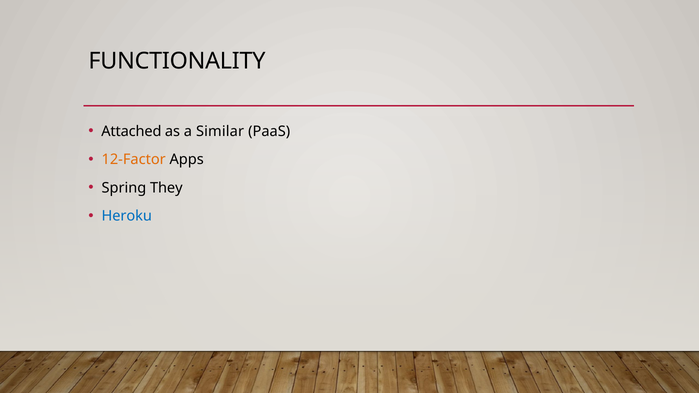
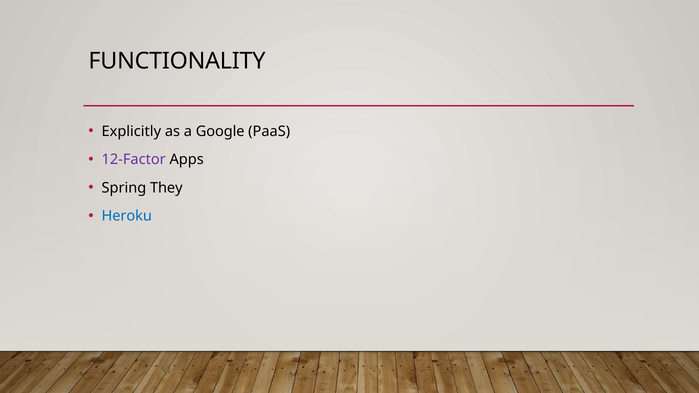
Attached: Attached -> Explicitly (131, 131)
Similar: Similar -> Google (220, 131)
12-Factor colour: orange -> purple (134, 160)
